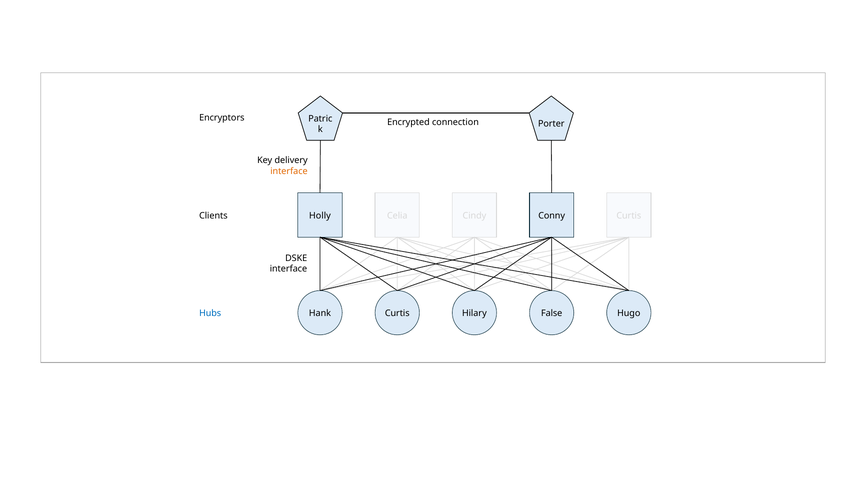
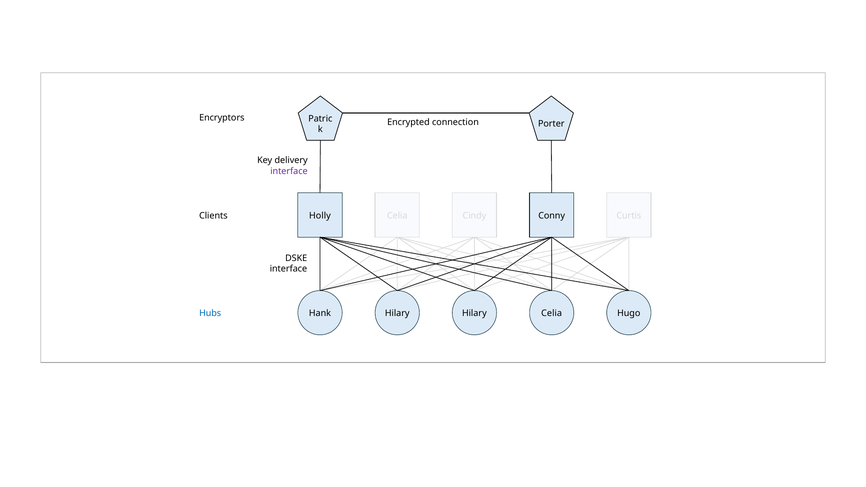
interface colour: orange -> purple (289, 171)
Hank Curtis: Curtis -> Hilary (397, 313)
Hilary False: False -> Celia (552, 313)
